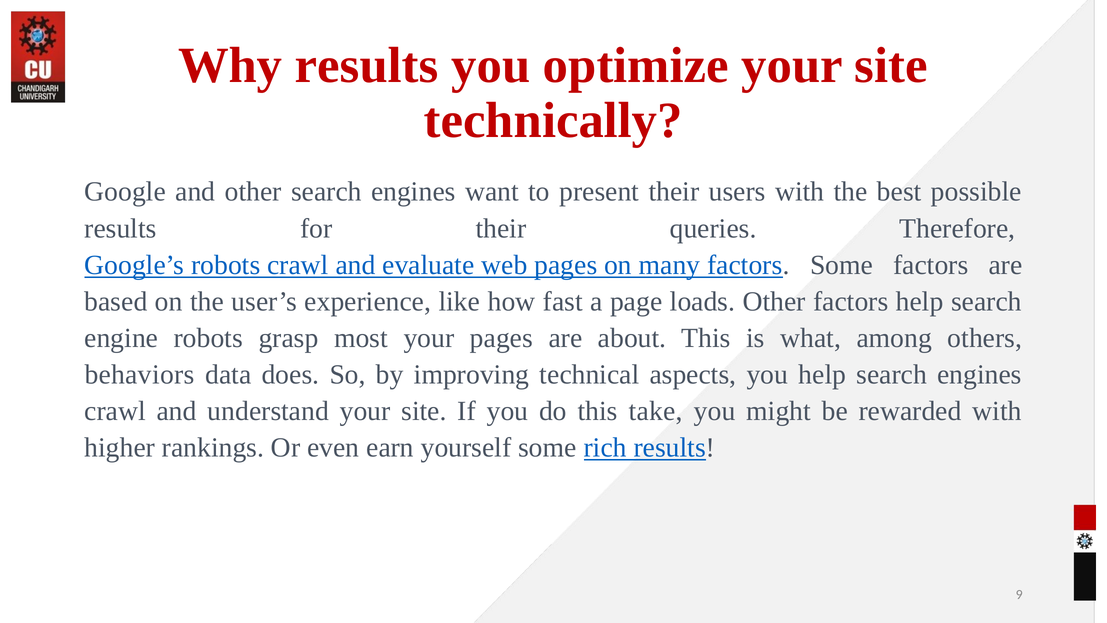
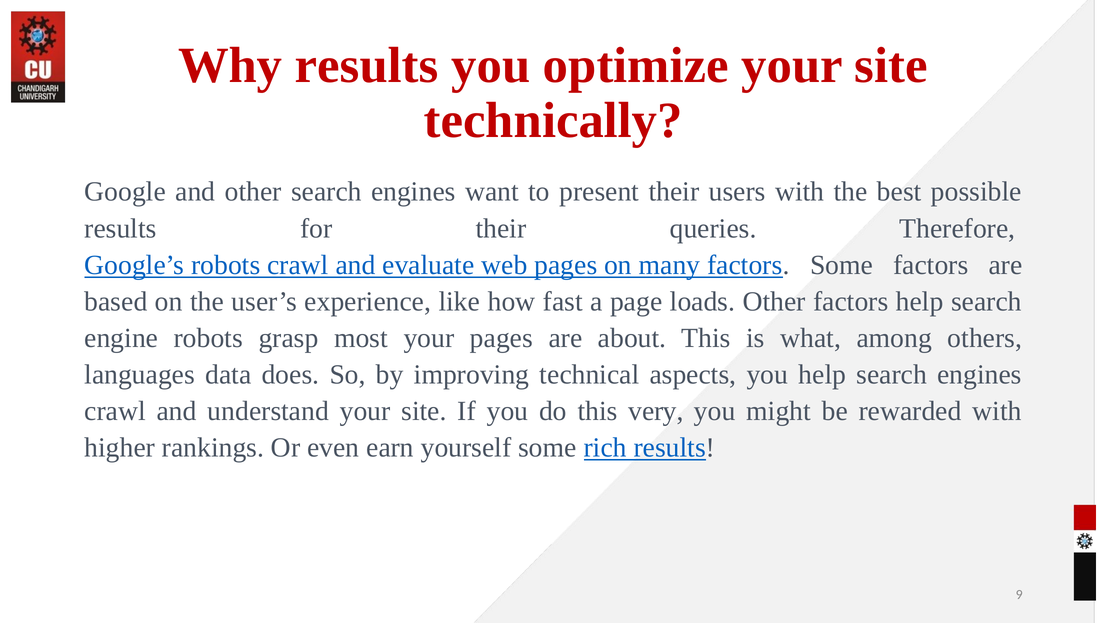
behaviors: behaviors -> languages (140, 374)
take: take -> very (656, 411)
